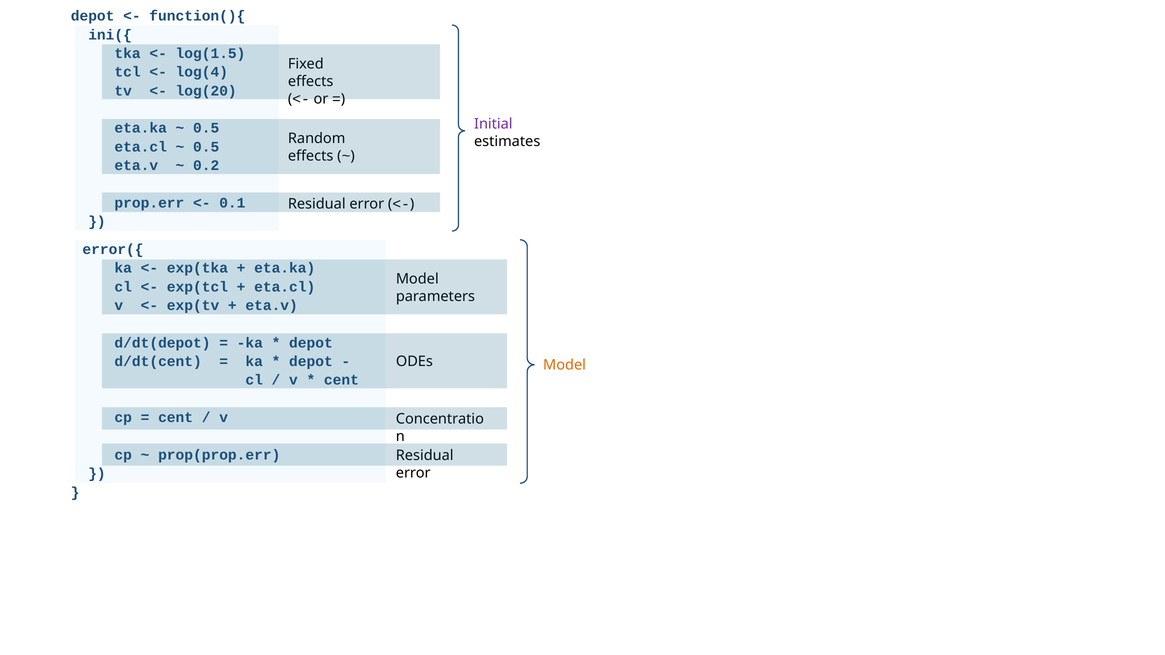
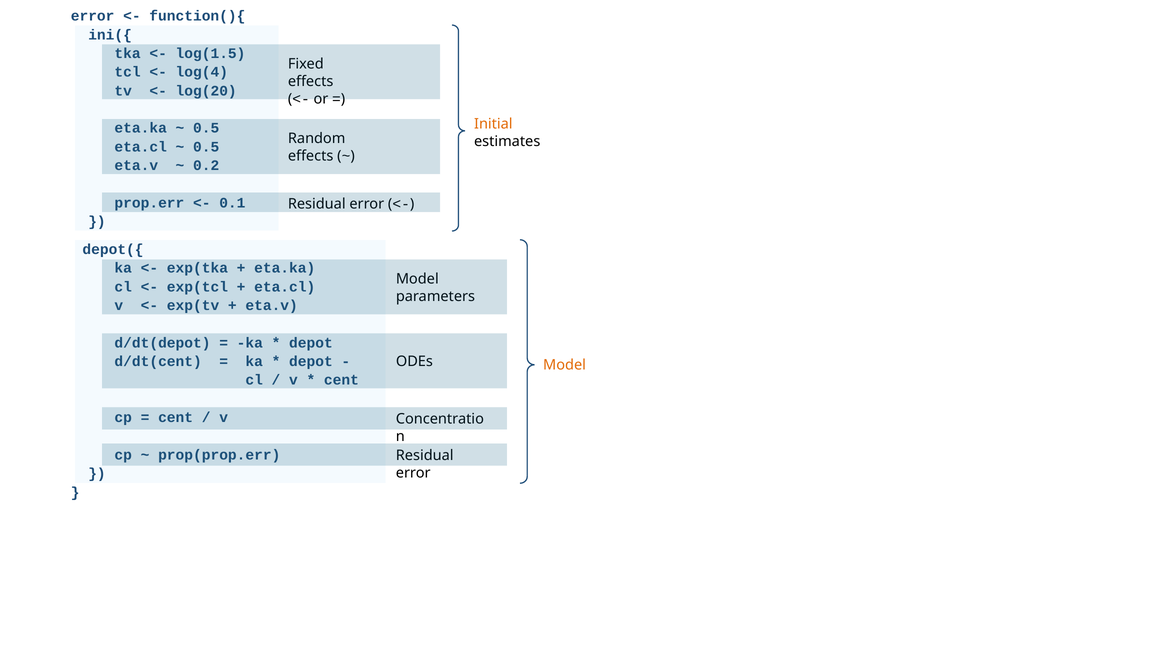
depot: depot -> error (93, 16)
Initial colour: purple -> orange (493, 124)
error({: error({ -> depot({ (113, 250)
